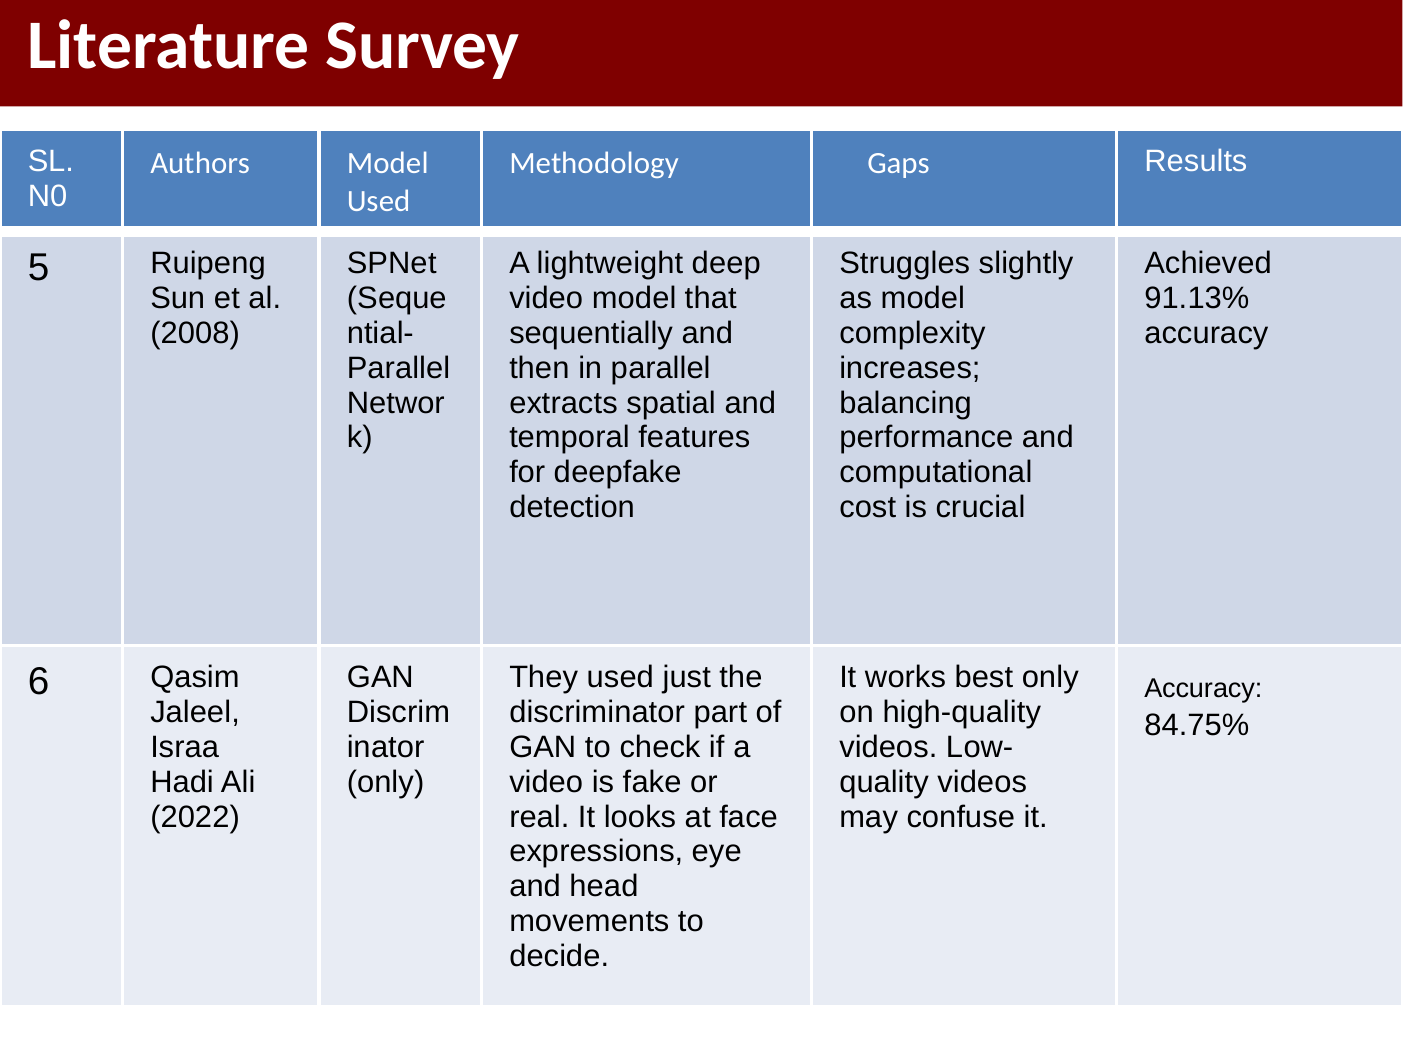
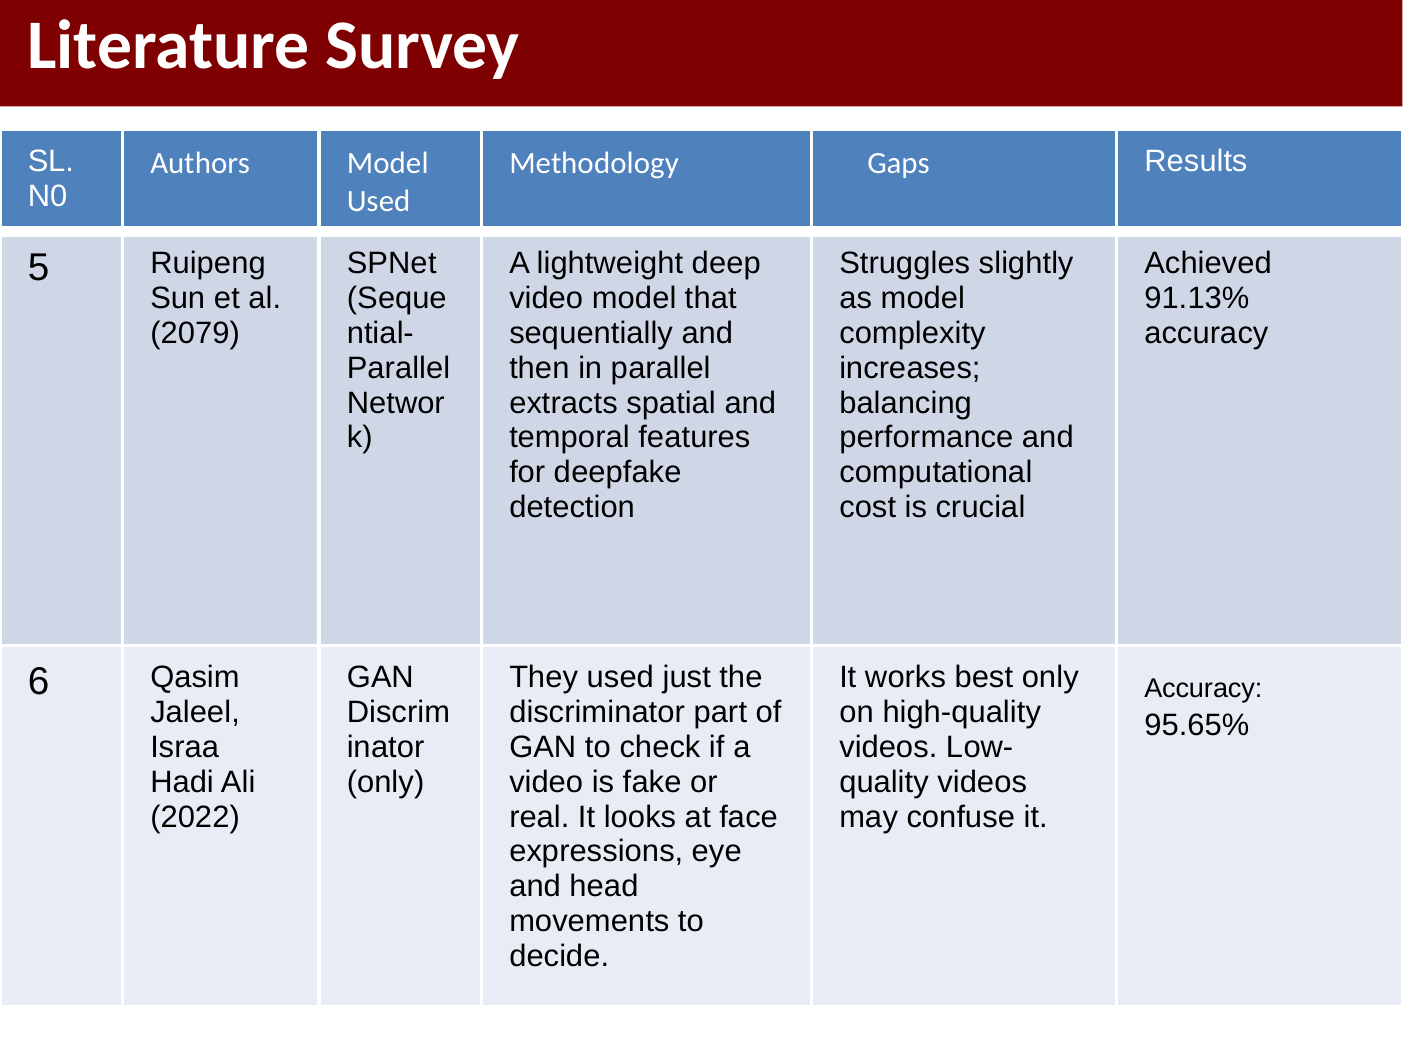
2008: 2008 -> 2079 (195, 333)
84.75%: 84.75% -> 95.65% (1197, 725)
